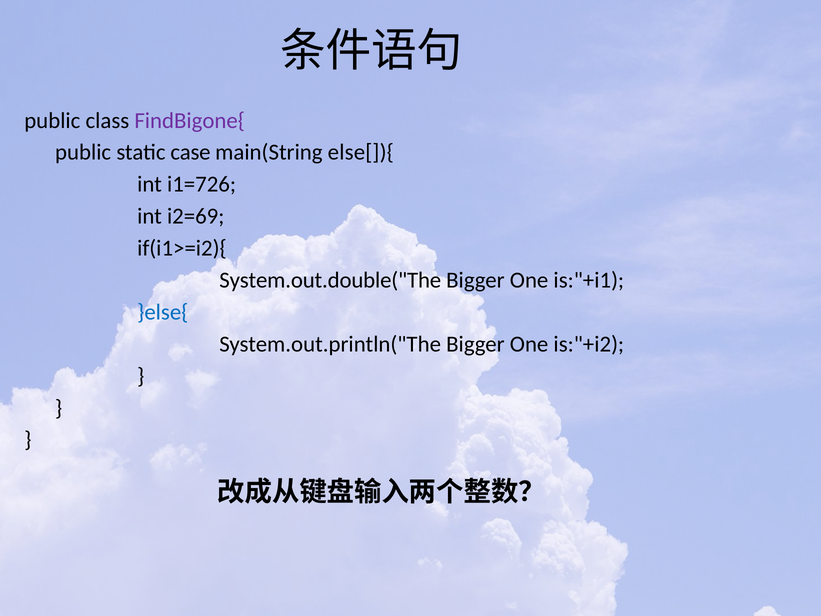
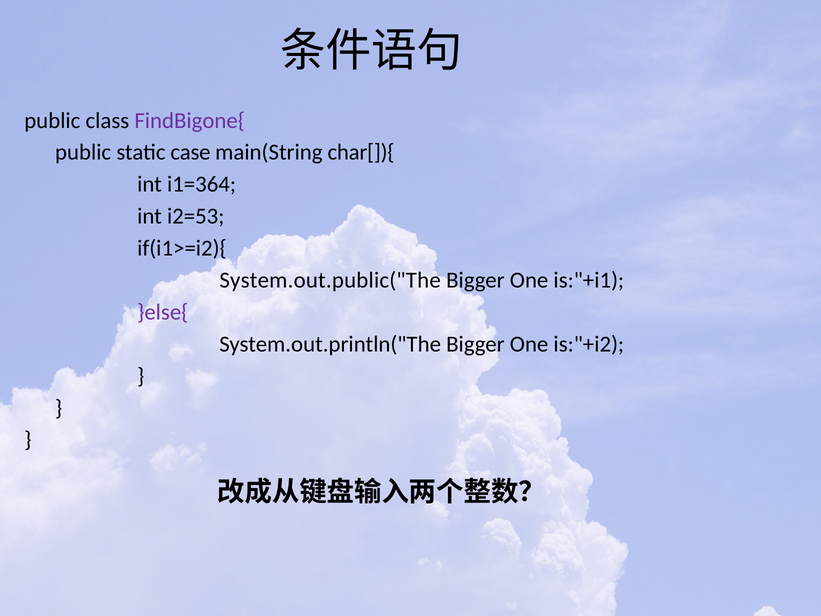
else[]){: else[]){ -> char[]){ (361, 152)
i1=726: i1=726 -> i1=364 (201, 184)
i2=69: i2=69 -> i2=53 (196, 216)
System.out.double("The: System.out.double("The -> System.out.public("The (330, 280)
}else{ colour: blue -> purple (163, 312)
